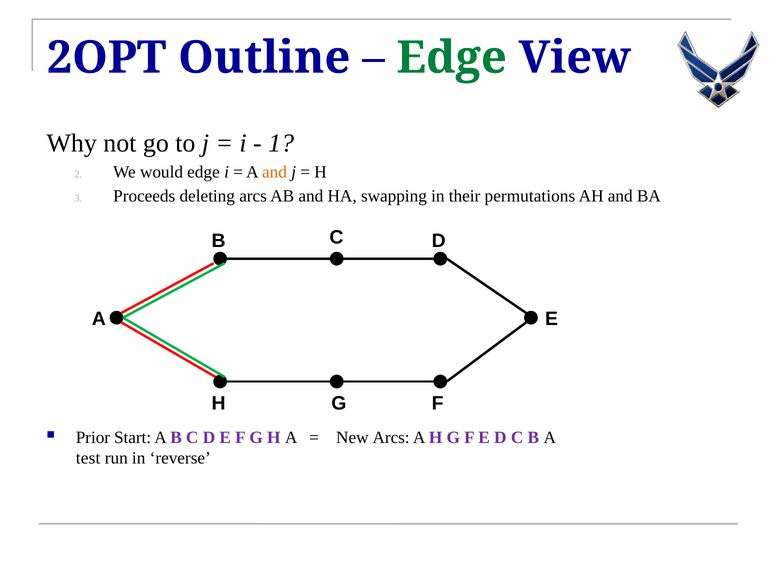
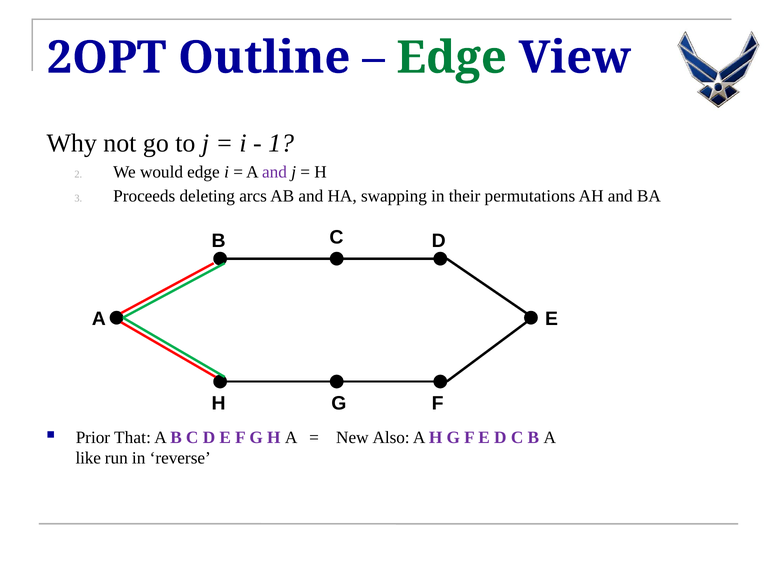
and colour: orange -> purple (274, 172)
Start: Start -> That (132, 438)
New Arcs: Arcs -> Also (391, 438)
test: test -> like (88, 459)
